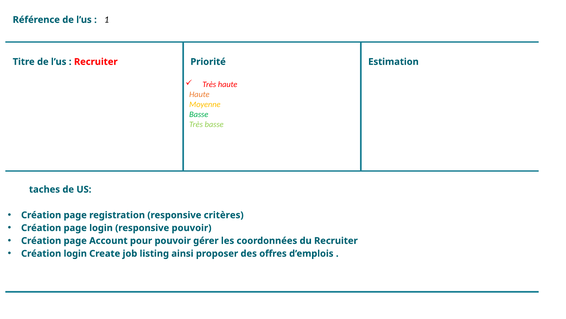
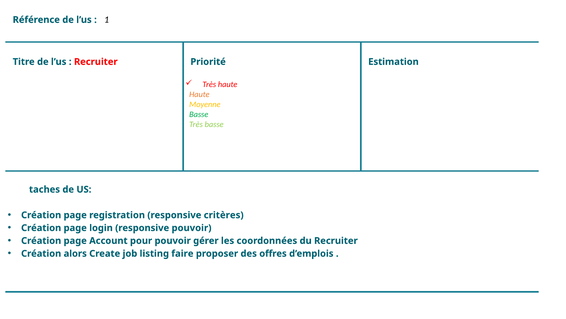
Création login: login -> alors (75, 253)
ainsi: ainsi -> faire (182, 253)
